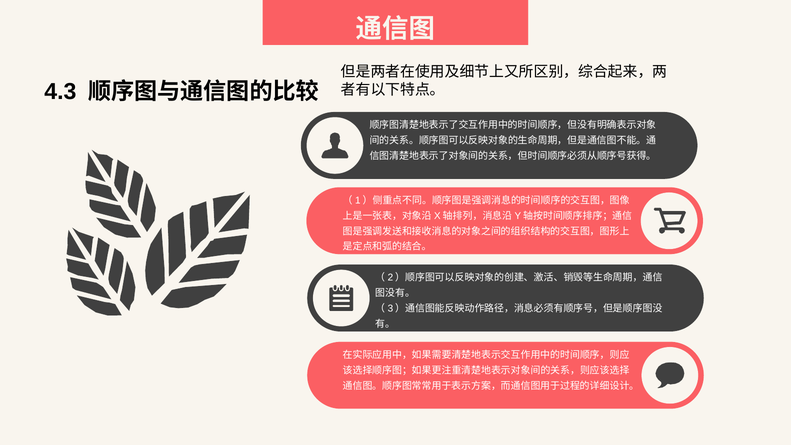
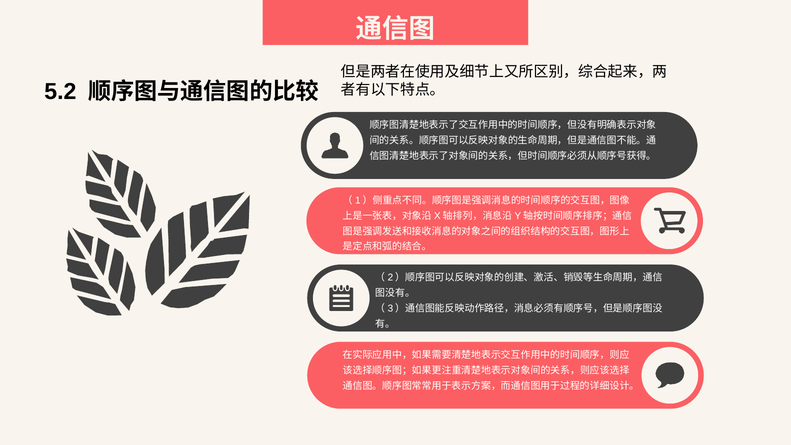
4.3: 4.3 -> 5.2 (60, 92)
